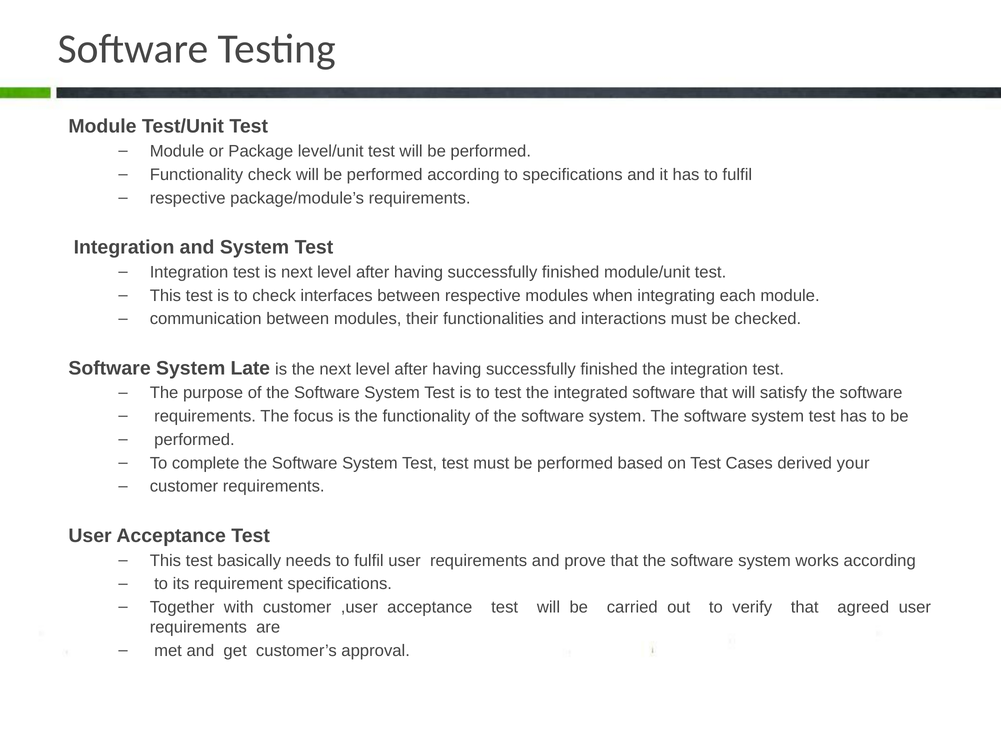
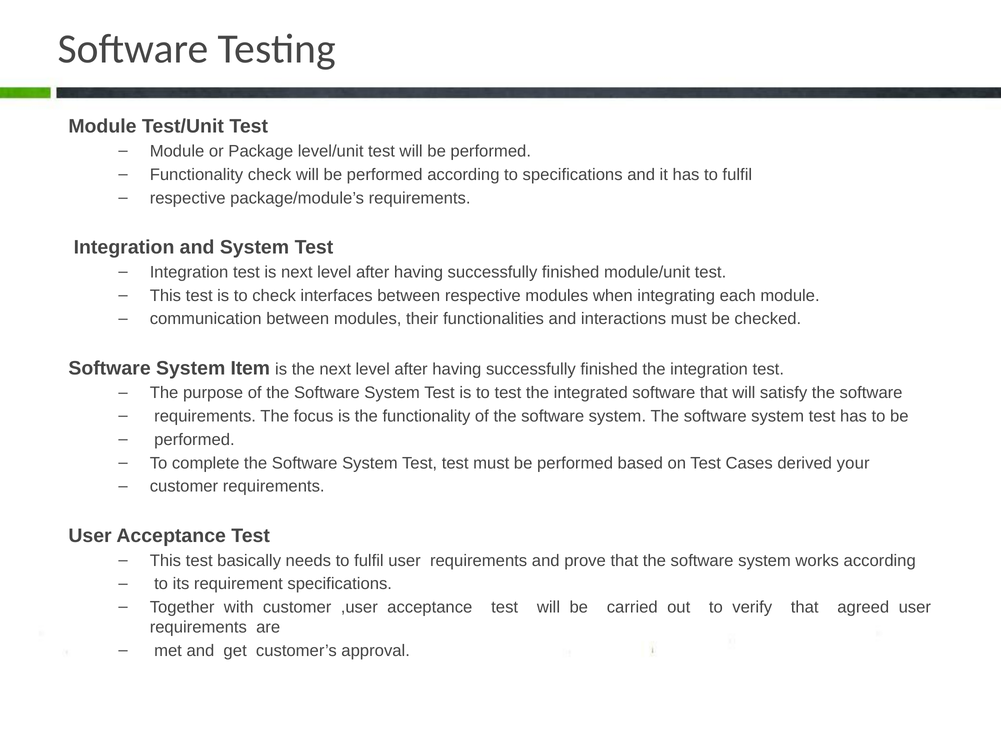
Late: Late -> Item (250, 368)
